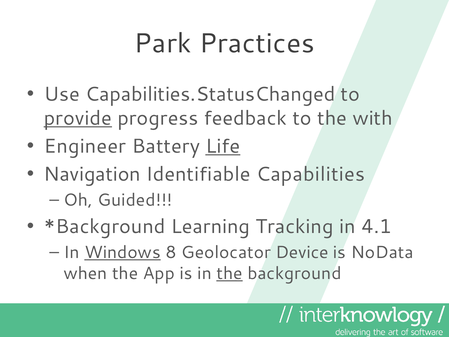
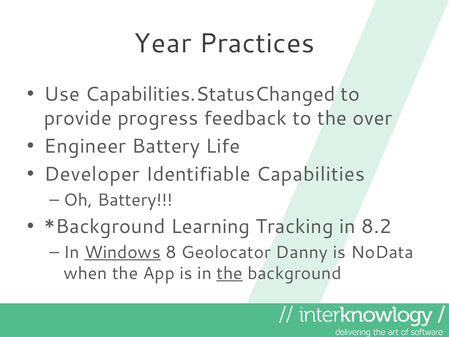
Park: Park -> Year (163, 43)
provide underline: present -> none (78, 118)
with: with -> over (372, 118)
Life underline: present -> none (223, 146)
Navigation: Navigation -> Developer (92, 174)
Oh Guided: Guided -> Battery (135, 200)
4.1: 4.1 -> 8.2 (377, 226)
Device: Device -> Danny (302, 252)
